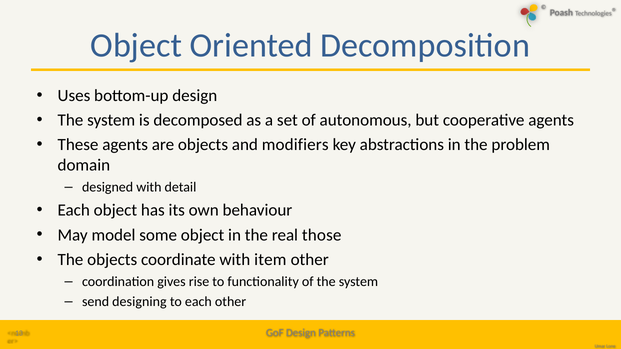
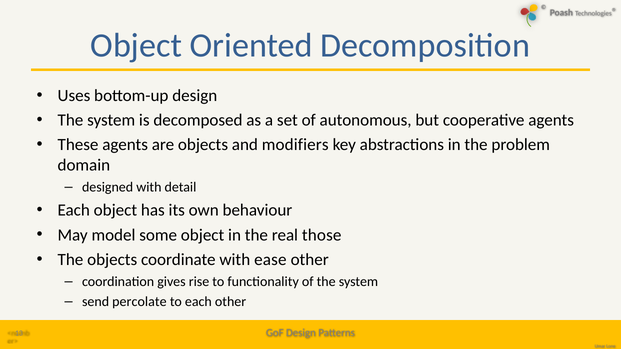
item: item -> ease (270, 260)
designing: designing -> percolate (139, 302)
